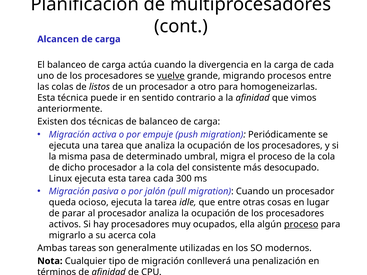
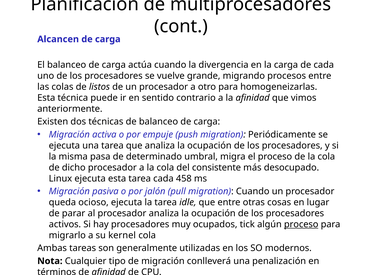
vuelve underline: present -> none (171, 76)
300: 300 -> 458 (184, 179)
ella: ella -> tick (247, 225)
acerca: acerca -> kernel (122, 236)
